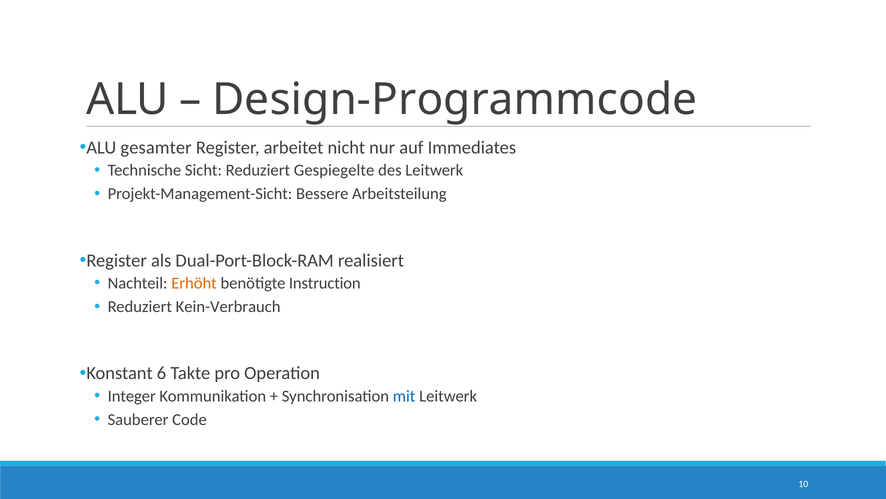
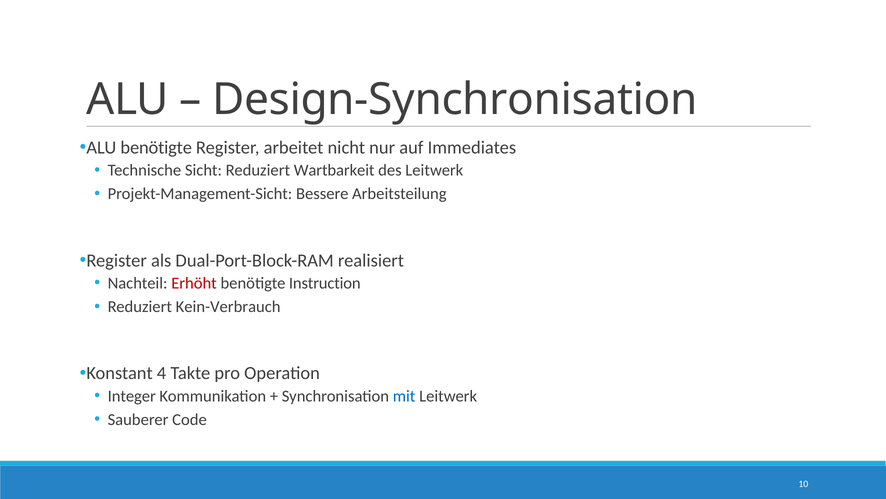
Design-Programmcode: Design-Programmcode -> Design-Synchronisation (455, 99)
ALU gesamter: gesamter -> benötigte (156, 147)
Gespiegelte: Gespiegelte -> Wartbarkeit (334, 170)
Erhöht colour: orange -> red (194, 283)
6: 6 -> 4 (161, 373)
